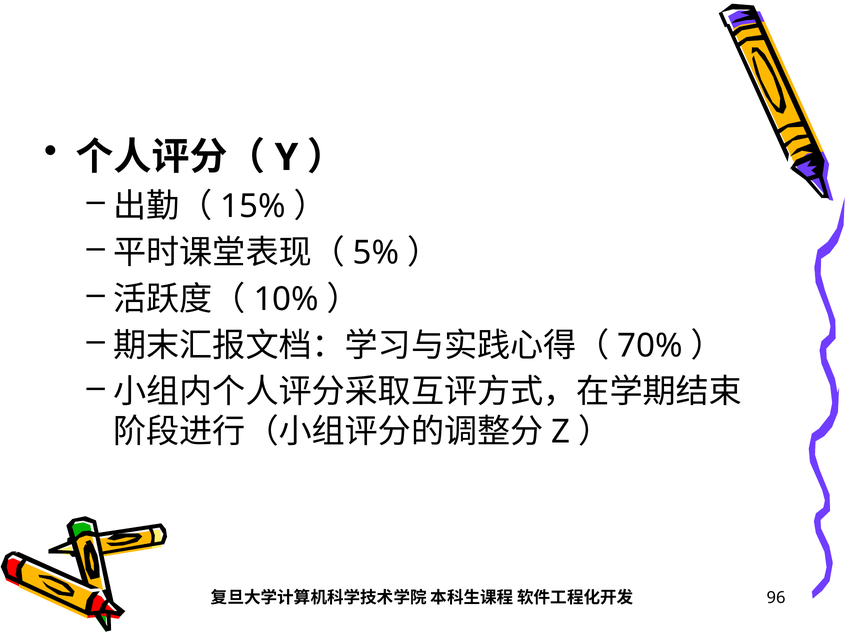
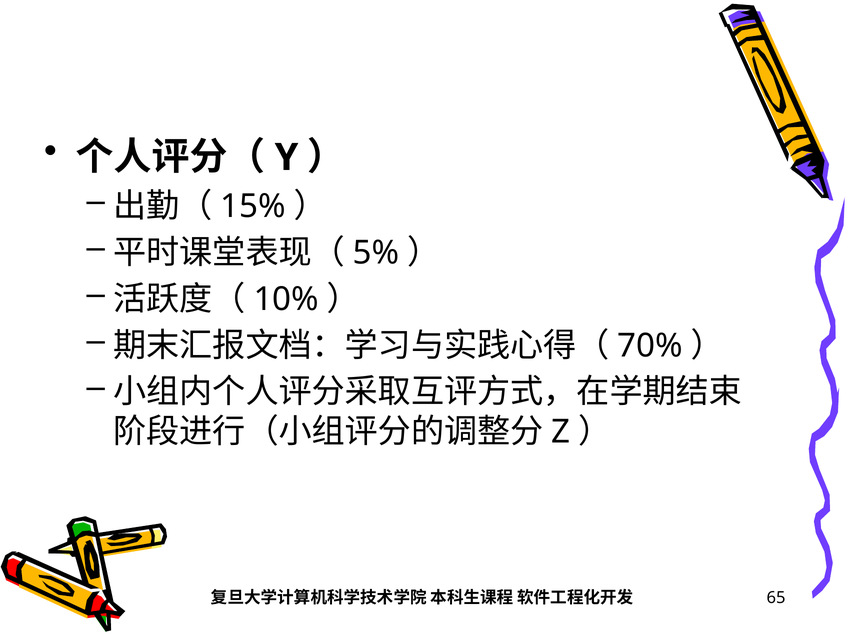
96: 96 -> 65 (776, 598)
